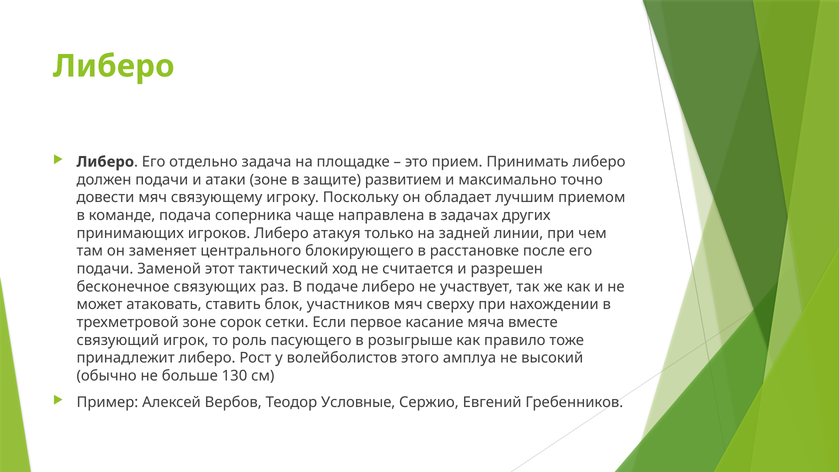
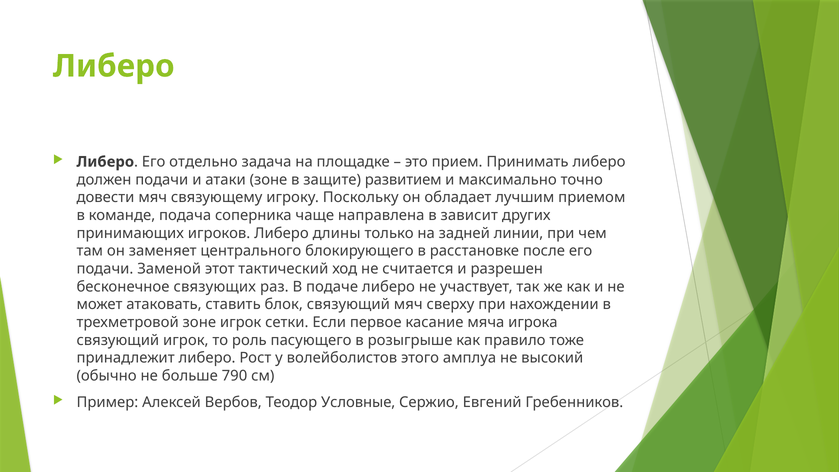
задачах: задачах -> зависит (469, 215)
атакуя: атакуя -> длины (337, 233)
блок участников: участников -> связующий (348, 304)
зоне сорок: сорок -> игрок (241, 322)
вместе: вместе -> игрока (533, 322)
130: 130 -> 790 (234, 376)
